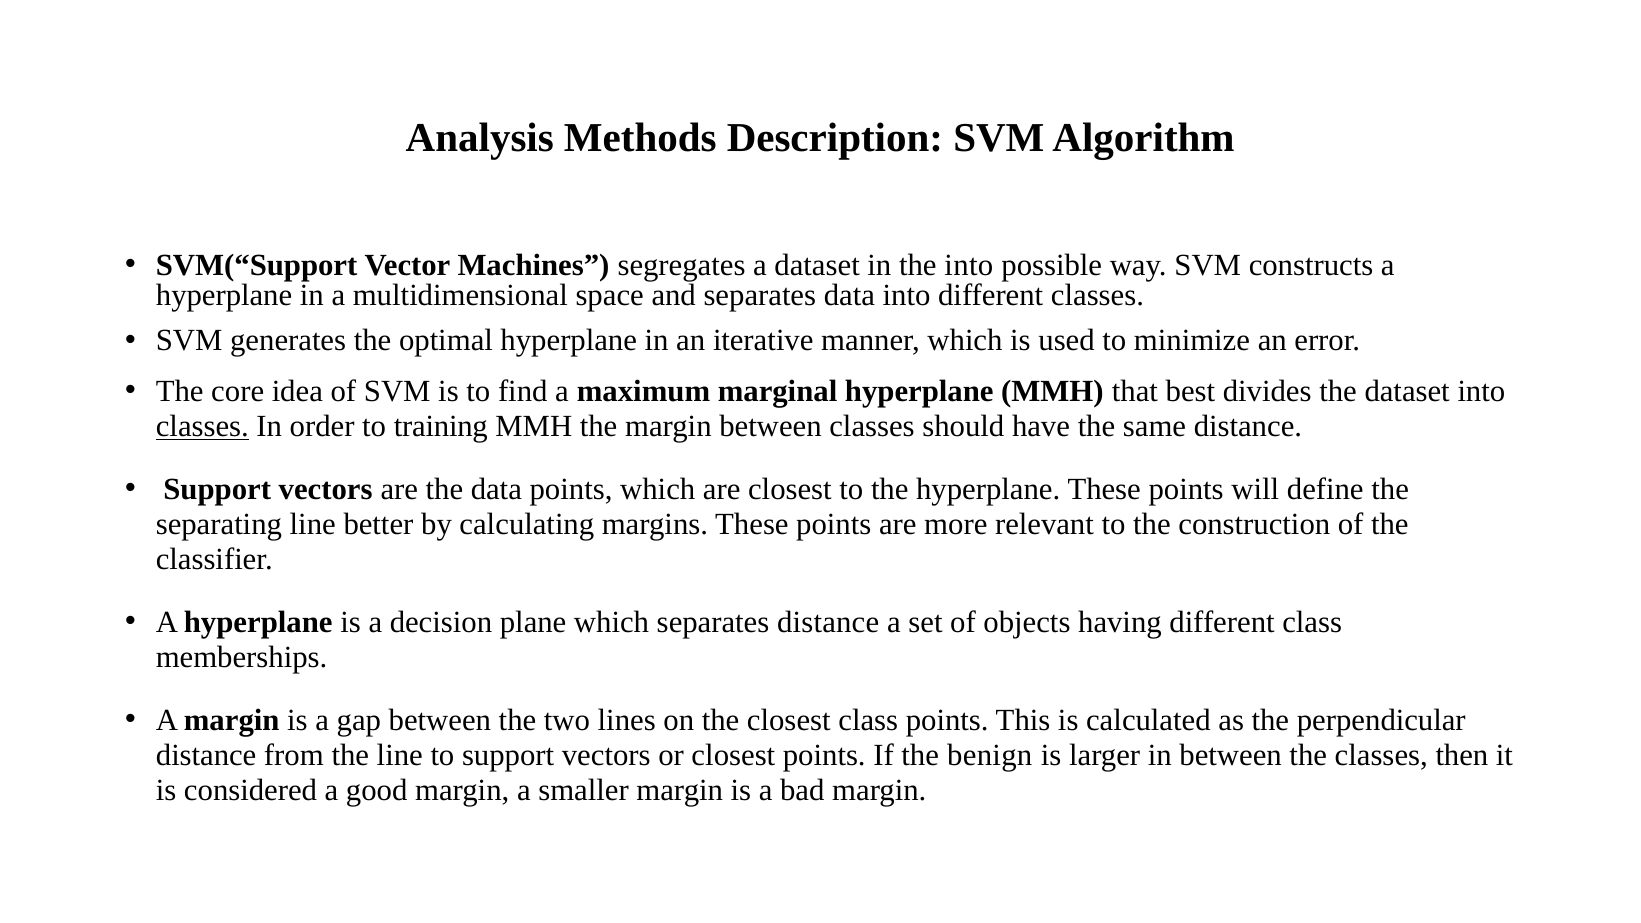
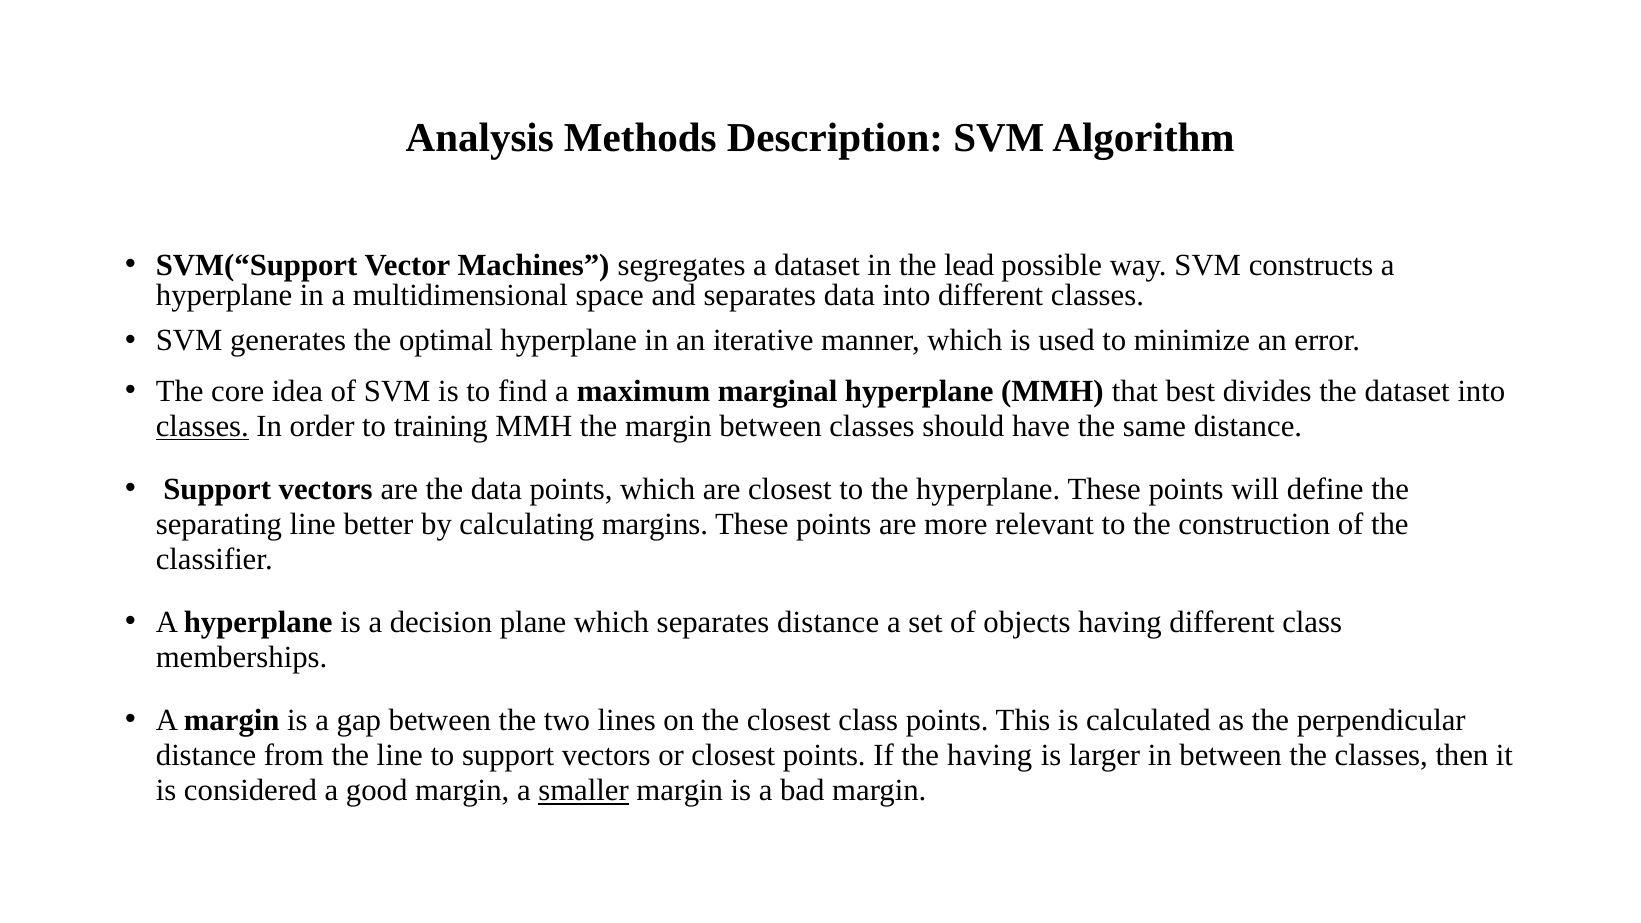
the into: into -> lead (969, 266)
the benign: benign -> having (990, 755)
smaller underline: none -> present (584, 791)
